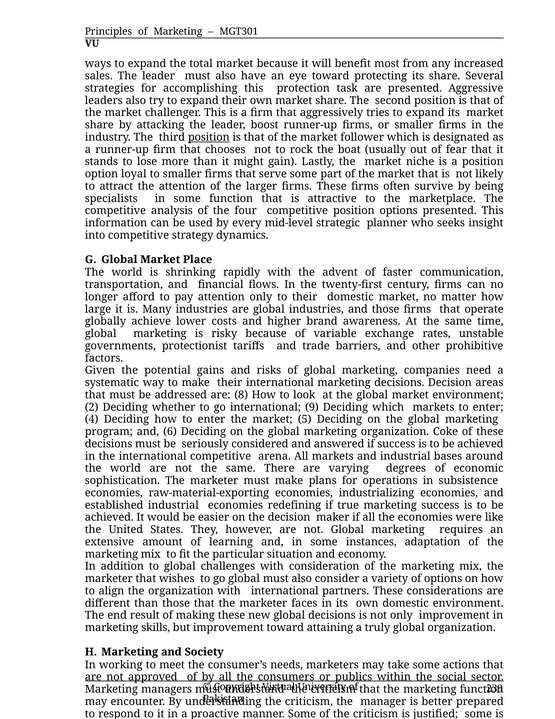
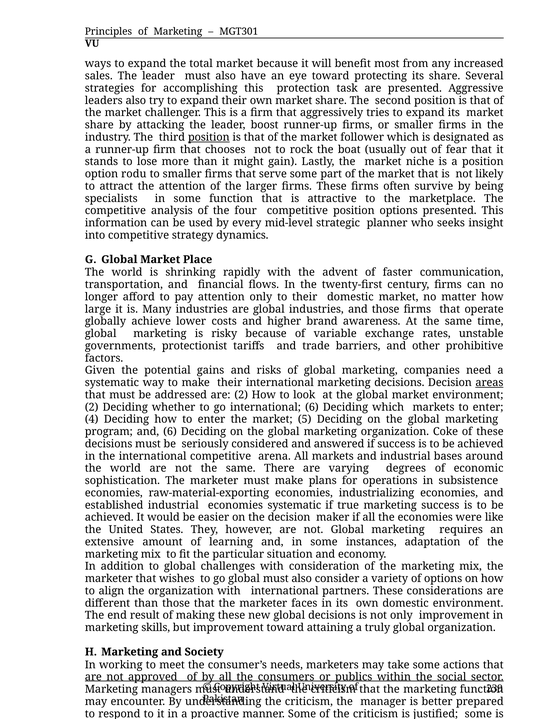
loyal: loyal -> rodu (134, 174)
areas underline: none -> present (489, 382)
are 8: 8 -> 2 (241, 394)
international 9: 9 -> 6 (312, 407)
economies redefining: redefining -> systematic (294, 505)
